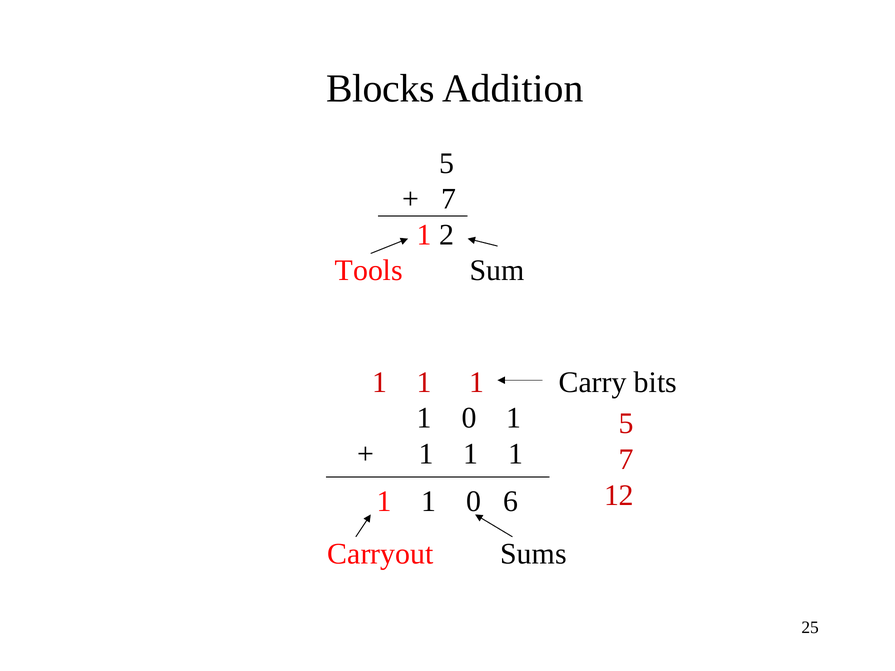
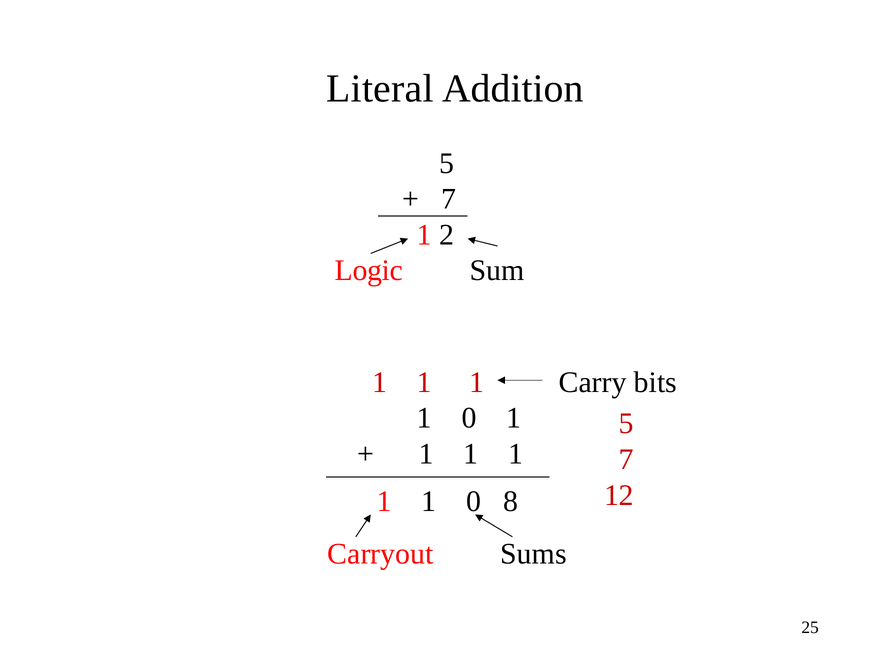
Blocks: Blocks -> Literal (380, 89)
Tools: Tools -> Logic (369, 271)
6: 6 -> 8 (511, 502)
